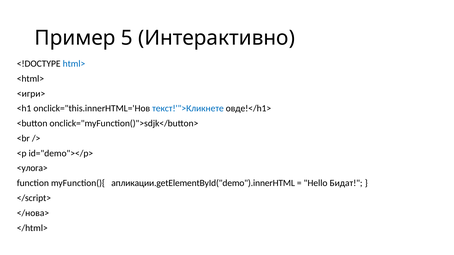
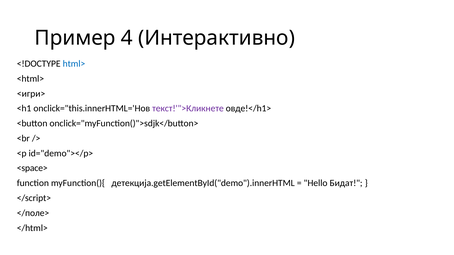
5: 5 -> 4 (127, 38)
текст!'">Кликнете colour: blue -> purple (188, 109)
<улога>: <улога> -> <space> (32, 168)
апликации.getElementById("demo").innerHTML: апликации.getElementById("demo").innerHTML -> детекција.getElementById("demo").innerHTML (203, 183)
</нова>: </нова> -> </поле> (33, 213)
